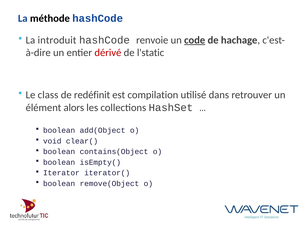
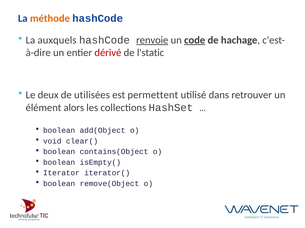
méthode colour: black -> orange (50, 18)
introduit: introduit -> auxquels (57, 40)
renvoie underline: none -> present (152, 40)
class: class -> deux (48, 95)
redéfinit: redéfinit -> utilisées (92, 95)
compilation: compilation -> permettent (153, 95)
